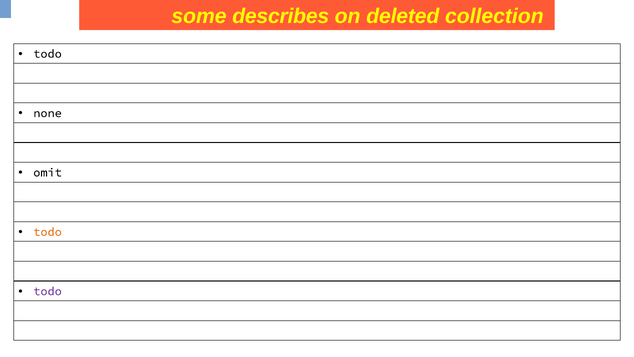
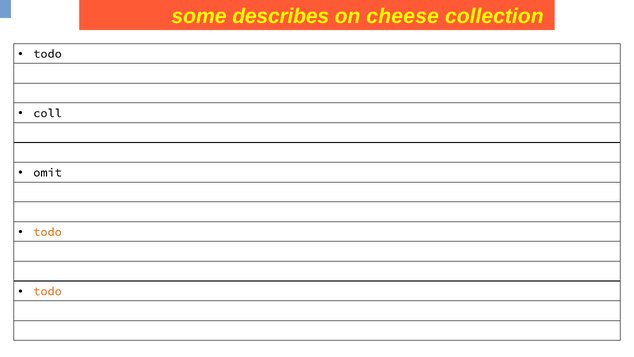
deleted: deleted -> cheese (403, 17)
none: none -> coll (48, 113)
todo colour: purple -> orange (48, 291)
